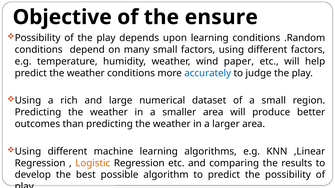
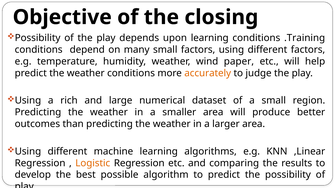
ensure: ensure -> closing (221, 17)
.Random: .Random -> .Training (305, 38)
accurately colour: blue -> orange (208, 73)
